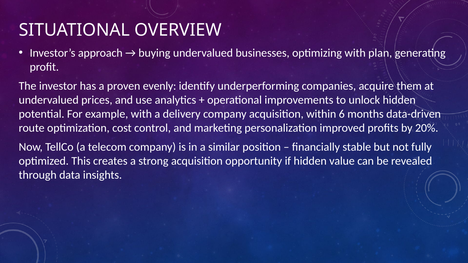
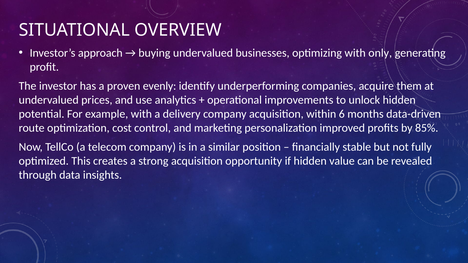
plan: plan -> only (380, 53)
20%: 20% -> 85% (427, 128)
